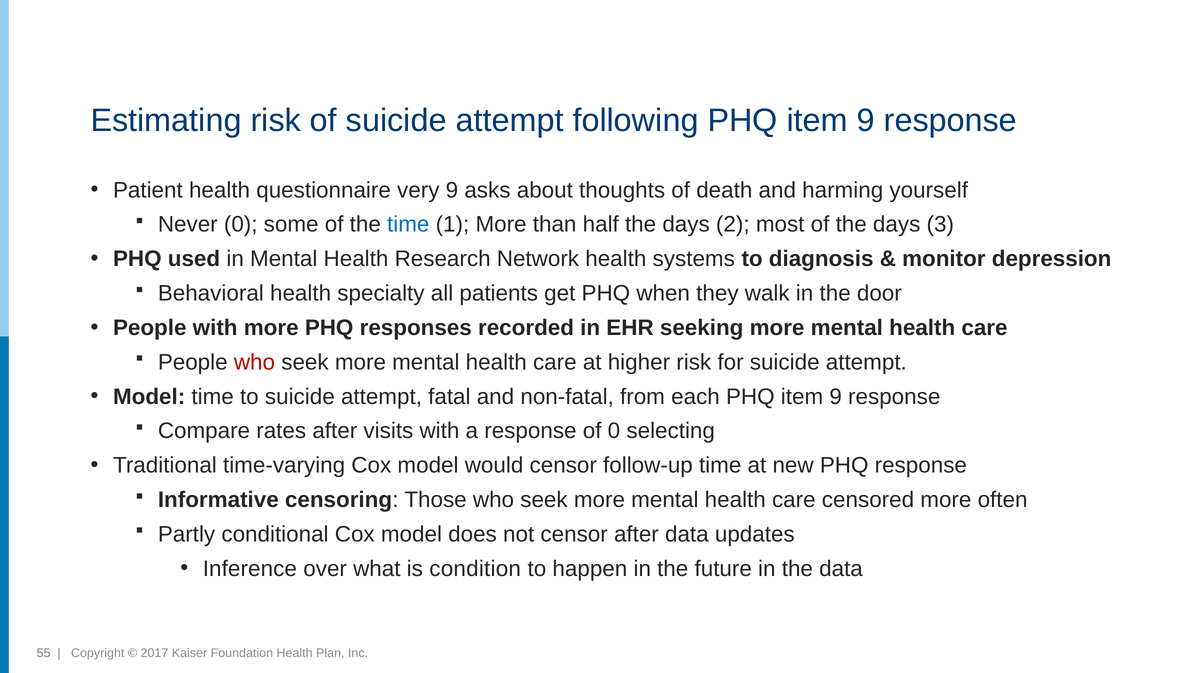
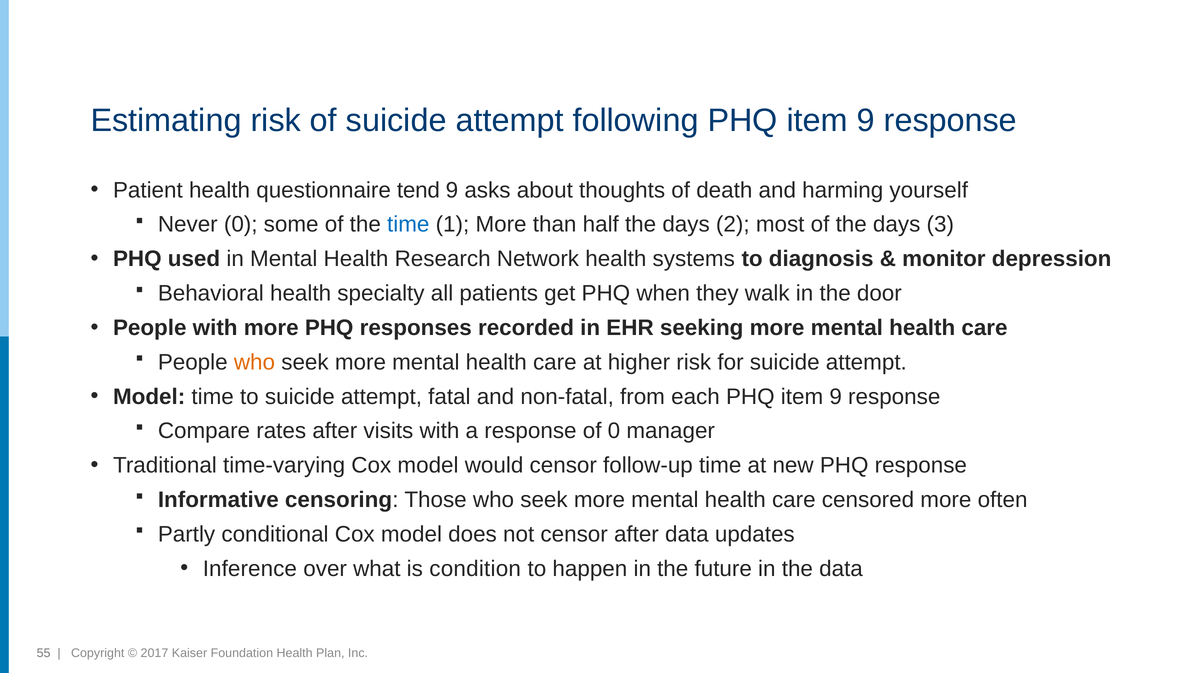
very: very -> tend (418, 190)
who colour: red -> orange (254, 362)
selecting: selecting -> manager (671, 431)
